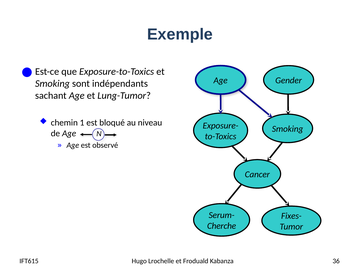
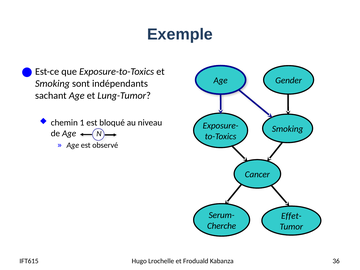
Fixes-: Fixes- -> Effet- (291, 216)
